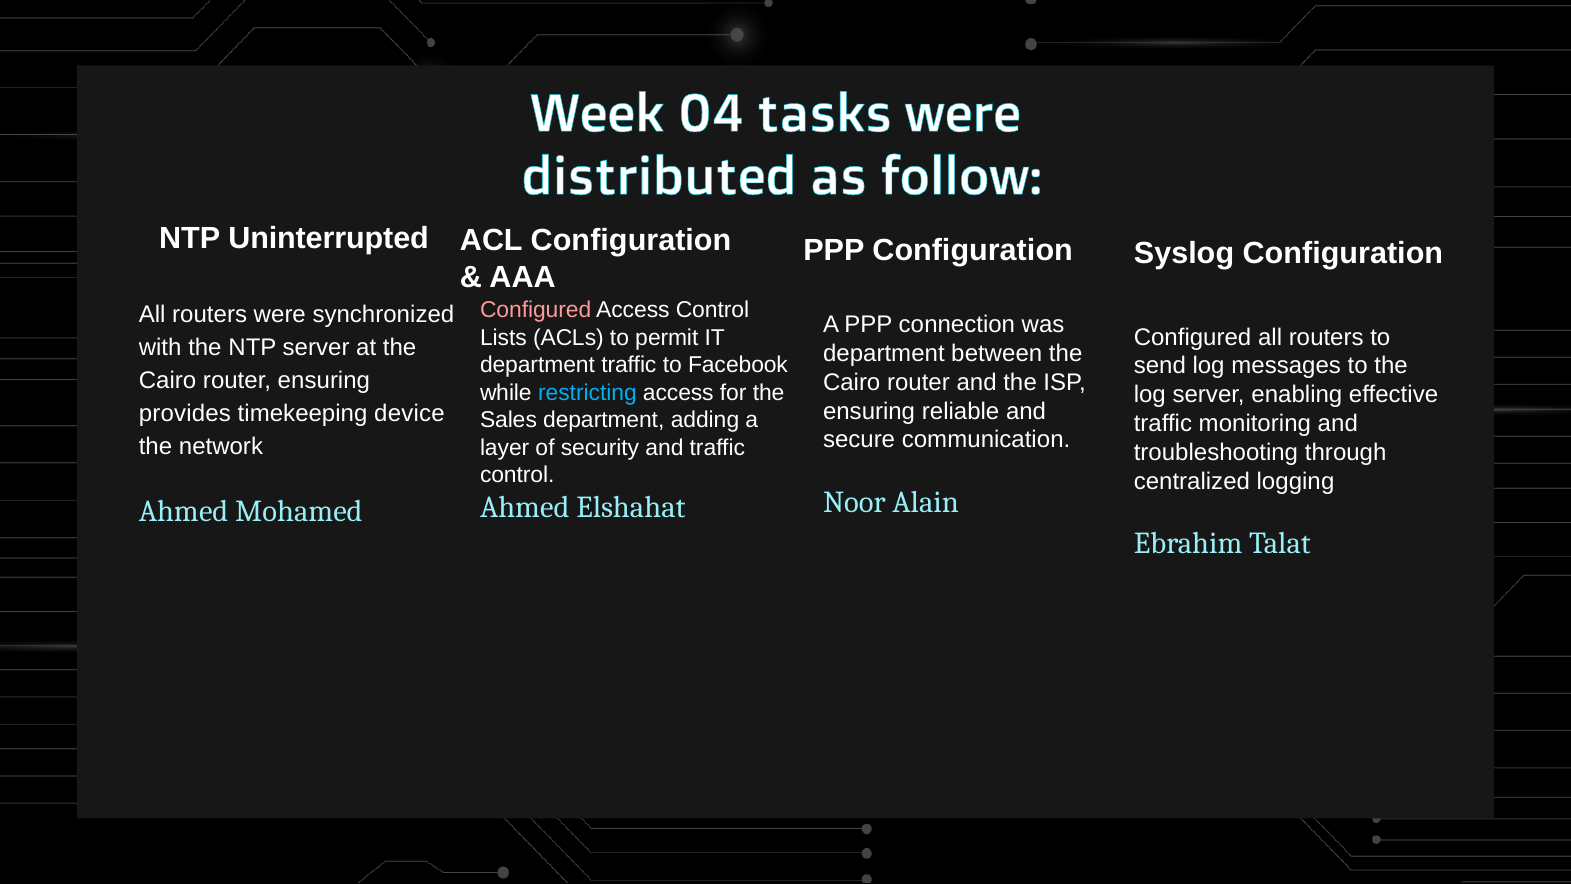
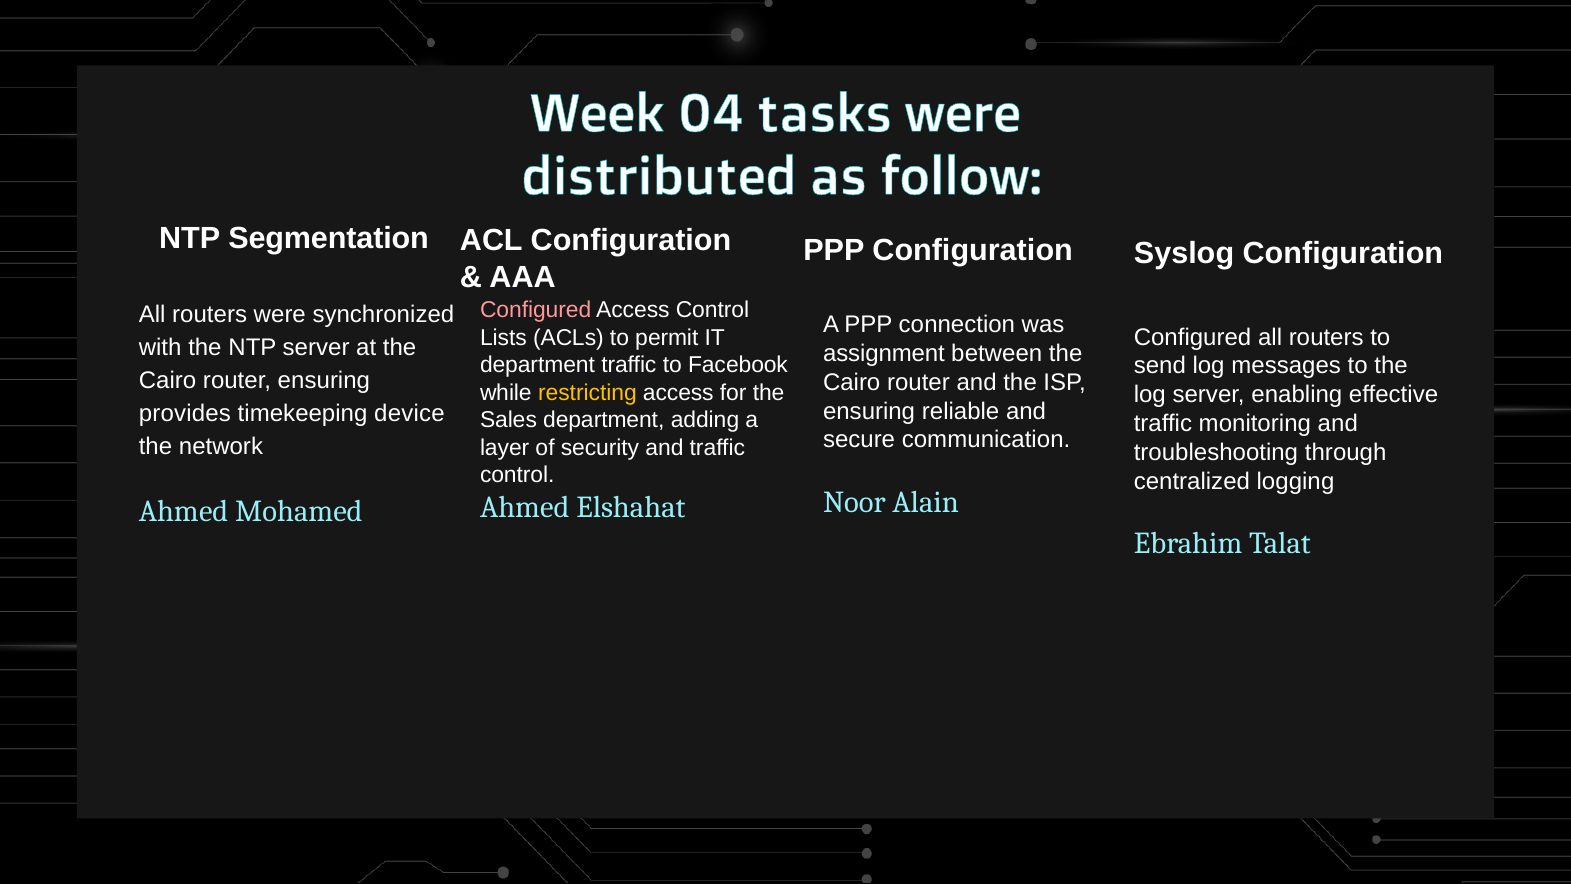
Uninterrupted: Uninterrupted -> Segmentation (329, 238)
department: department -> assignment (884, 353)
restricting colour: light blue -> yellow (587, 393)
